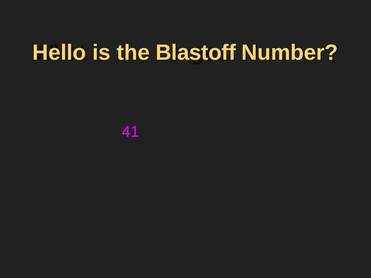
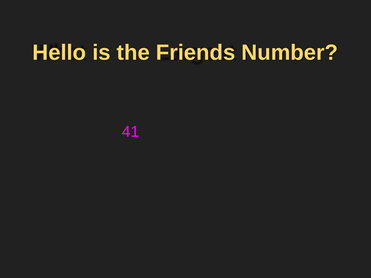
Blastoff: Blastoff -> Friends (196, 53)
